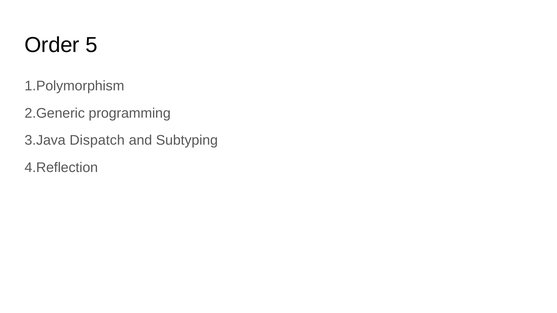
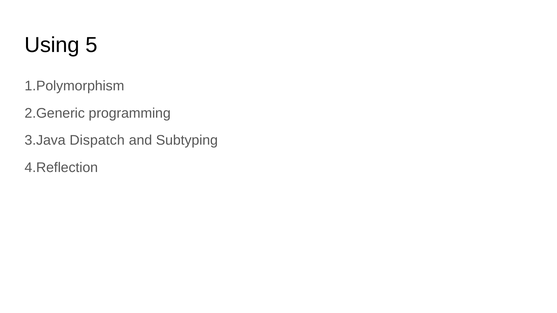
Order: Order -> Using (52, 45)
